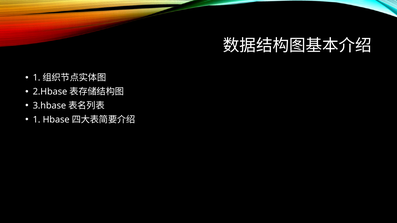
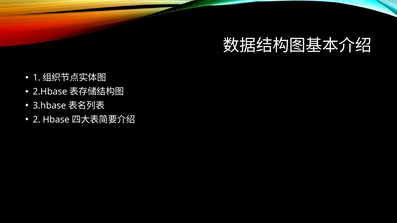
1: 1 -> 2 (37, 120)
